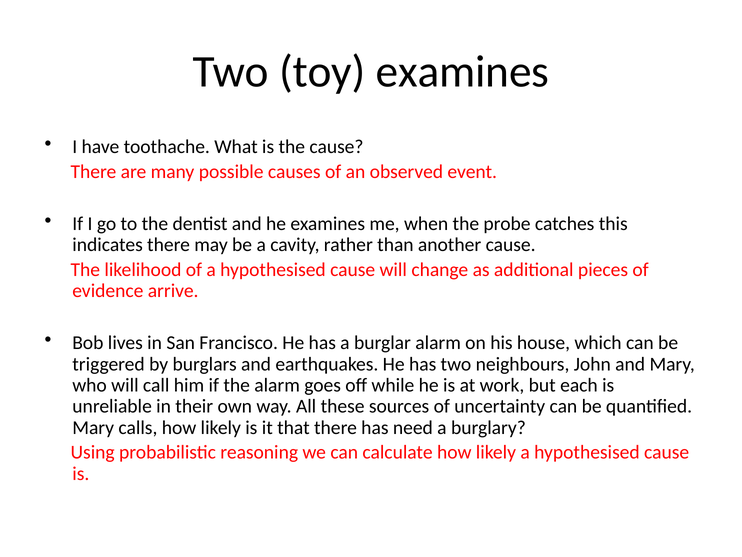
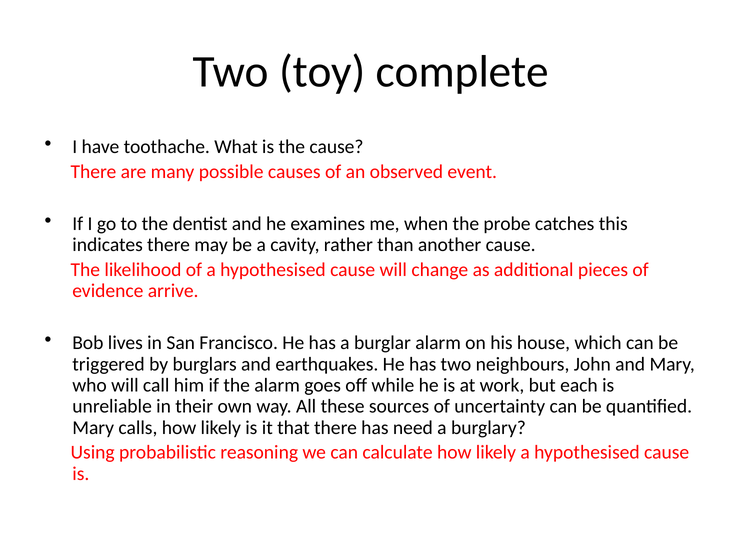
toy examines: examines -> complete (462, 72)
